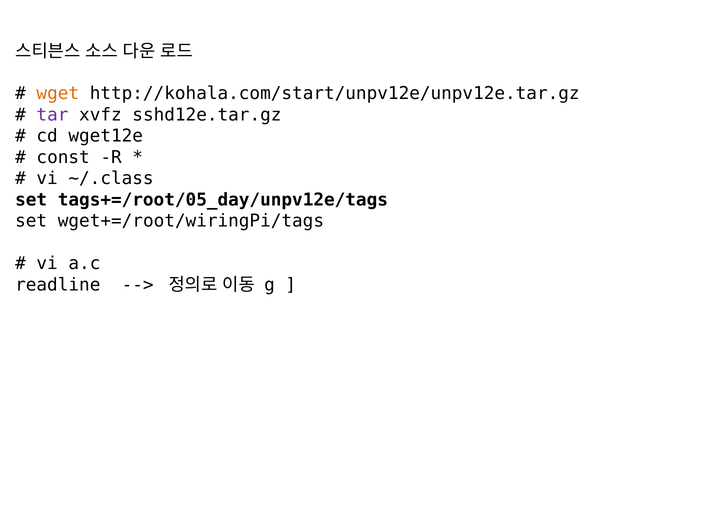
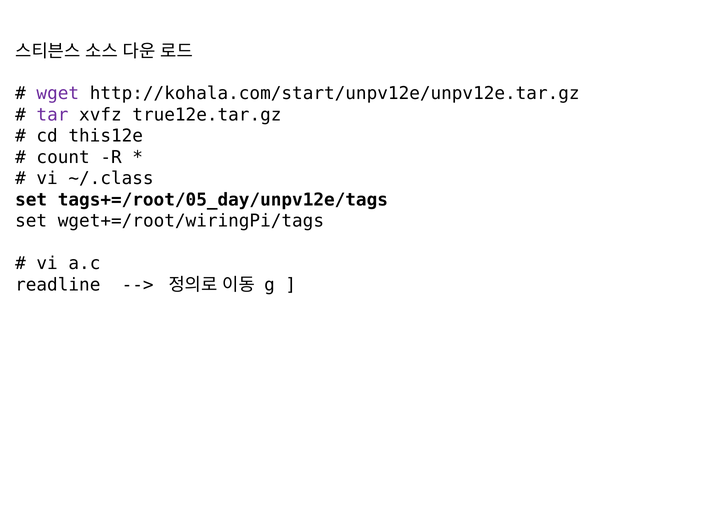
wget colour: orange -> purple (58, 94)
sshd12e.tar.gz: sshd12e.tar.gz -> true12e.tar.gz (207, 115)
wget12e: wget12e -> this12e (106, 136)
const: const -> count (63, 157)
